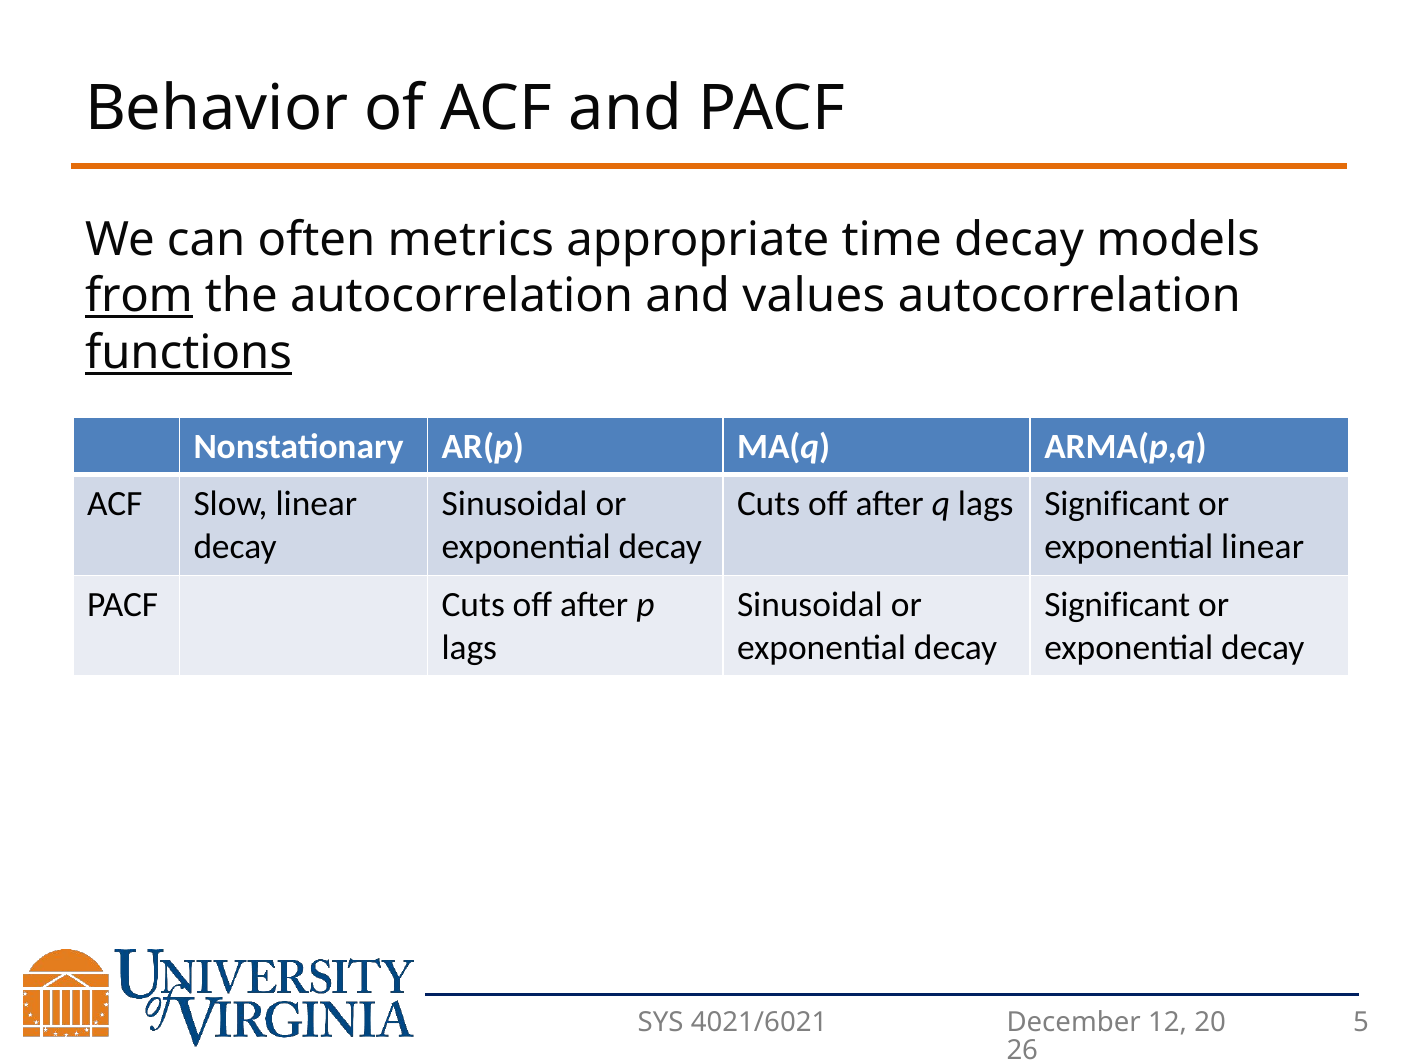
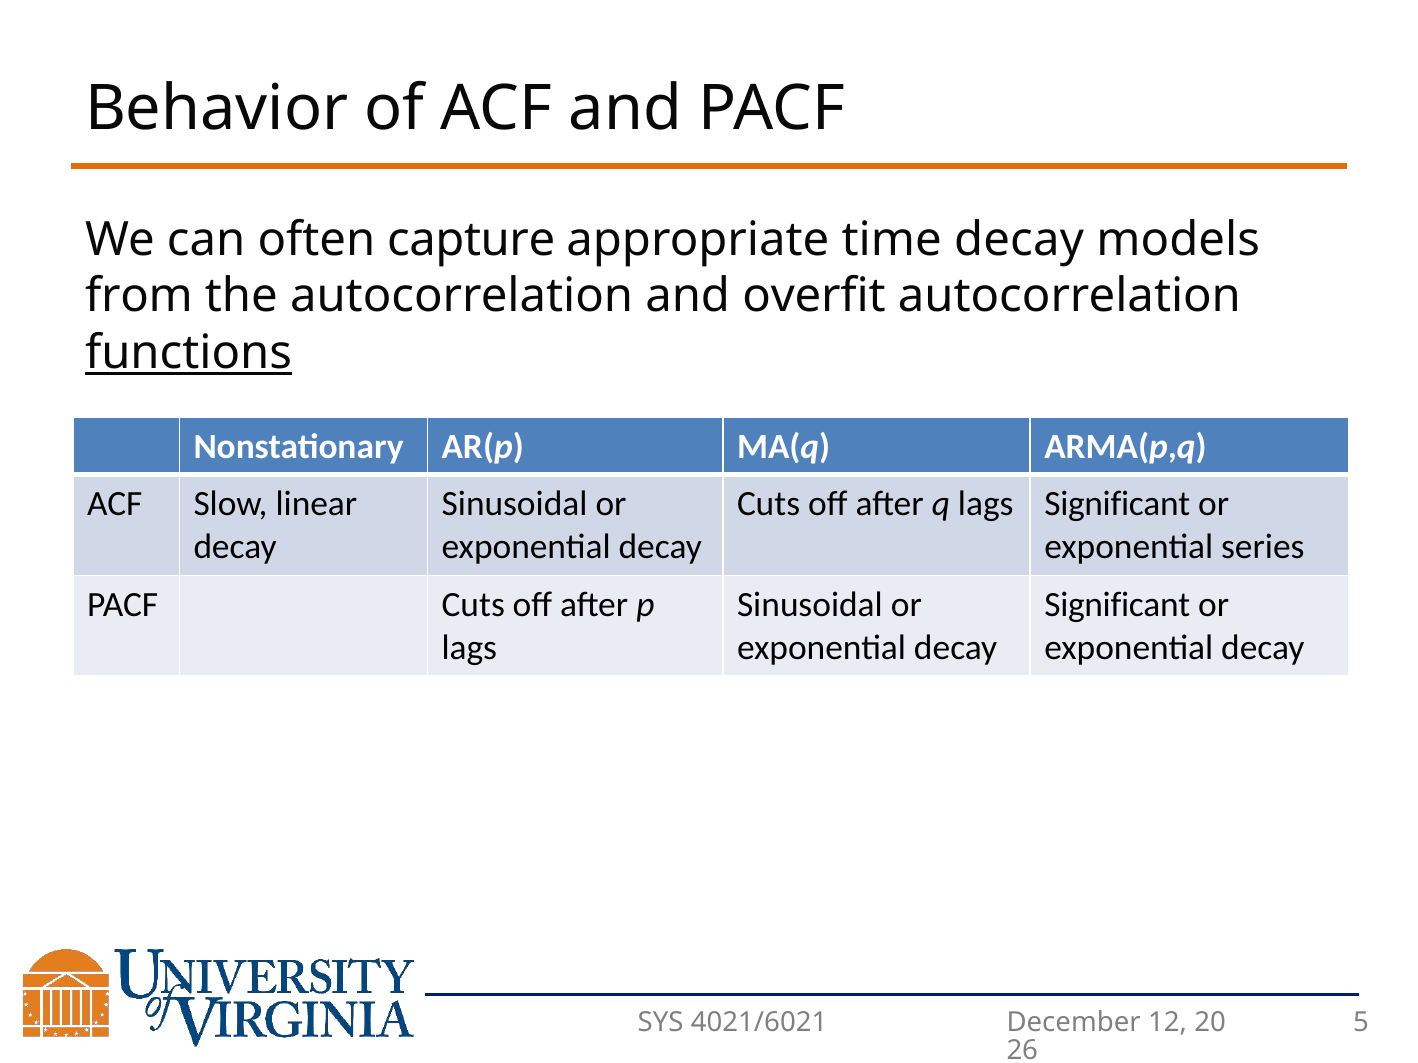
metrics: metrics -> capture (471, 240)
from underline: present -> none (139, 296)
values: values -> overfit (814, 296)
exponential linear: linear -> series (1263, 547)
